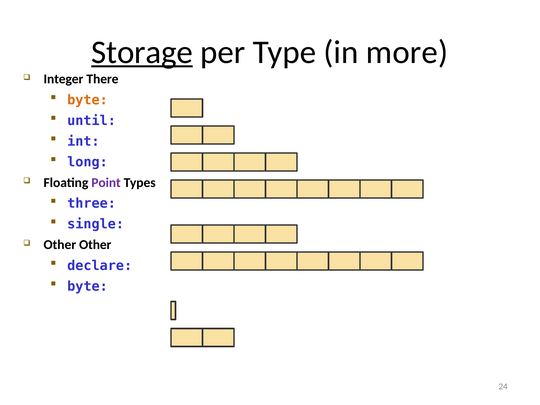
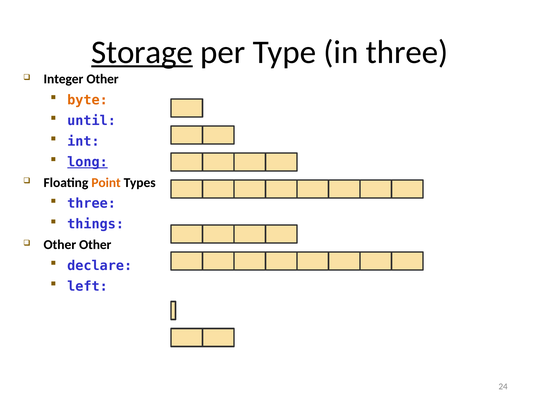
in more: more -> three (407, 52)
Integer There: There -> Other (103, 79)
long underline: none -> present (87, 162)
Point colour: purple -> orange (106, 183)
single: single -> things (96, 224)
byte: byte -> left (87, 286)
